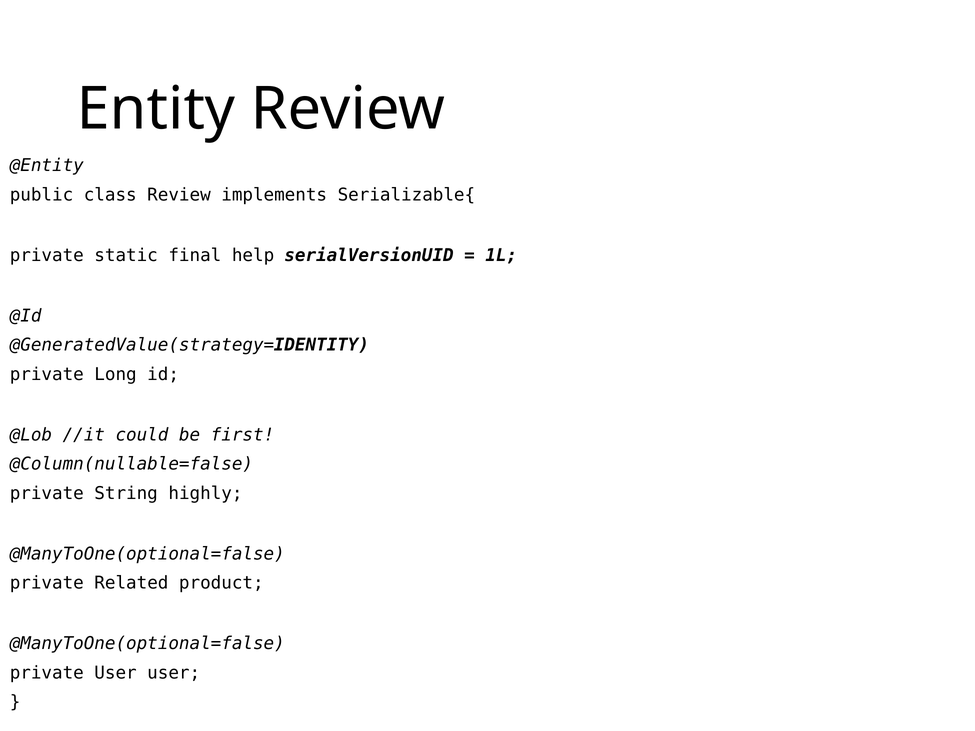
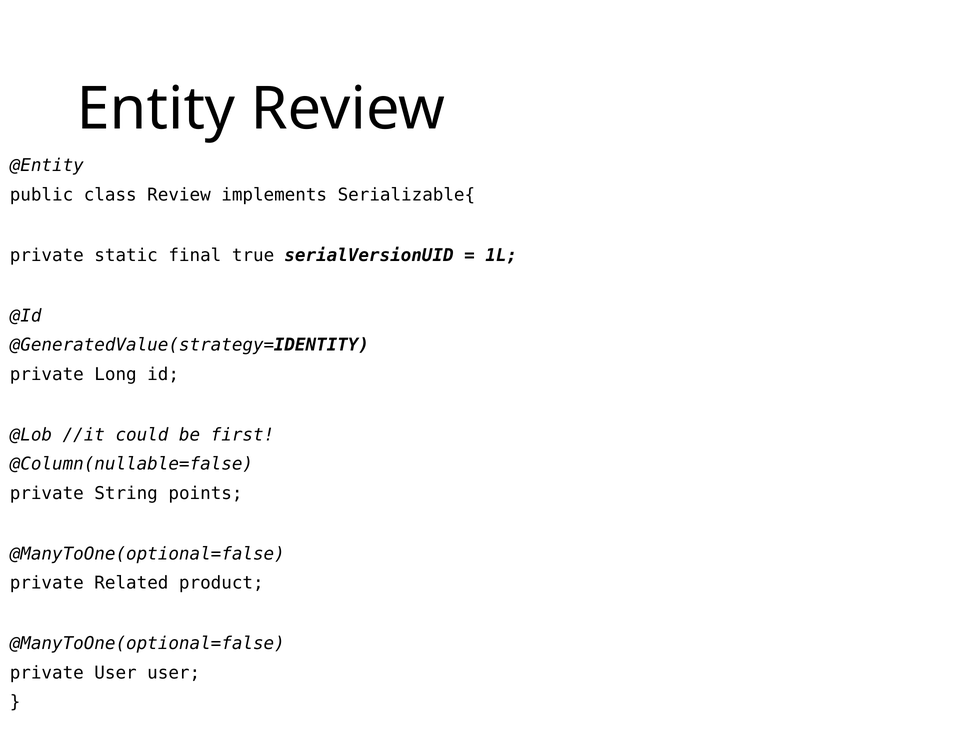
help: help -> true (253, 255)
highly: highly -> points (205, 494)
